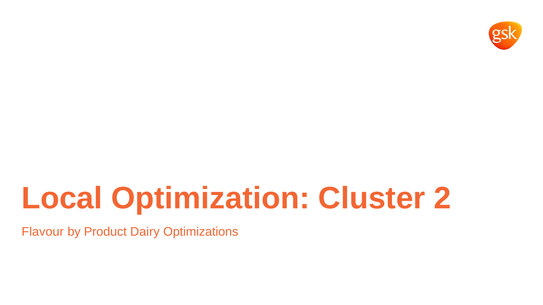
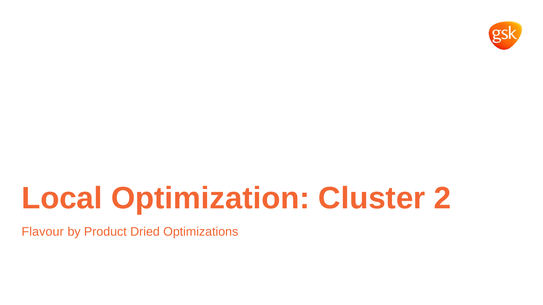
Dairy: Dairy -> Dried (145, 232)
